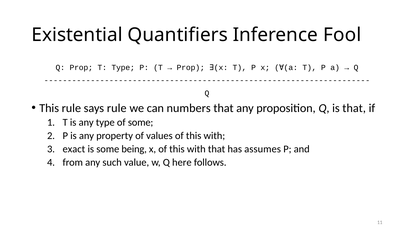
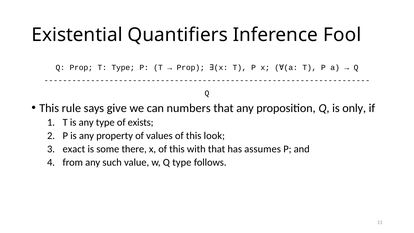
says rule: rule -> give (117, 108)
is that: that -> only (354, 108)
of some: some -> exists (141, 122)
values of this with: with -> look (214, 136)
being: being -> there (134, 149)
Q here: here -> type (182, 162)
